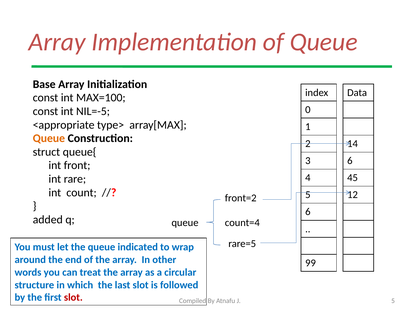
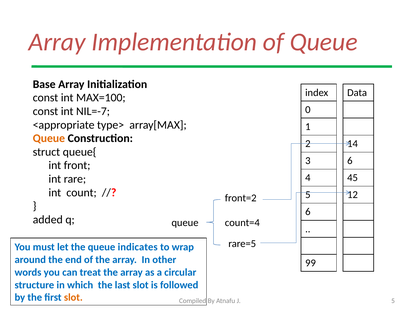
NIL=-5: NIL=-5 -> NIL=-7 (93, 111)
indicated: indicated -> indicates (138, 247)
slot colour: red -> orange (73, 297)
